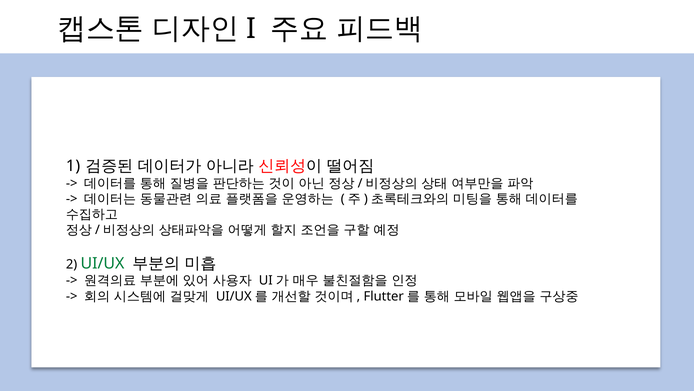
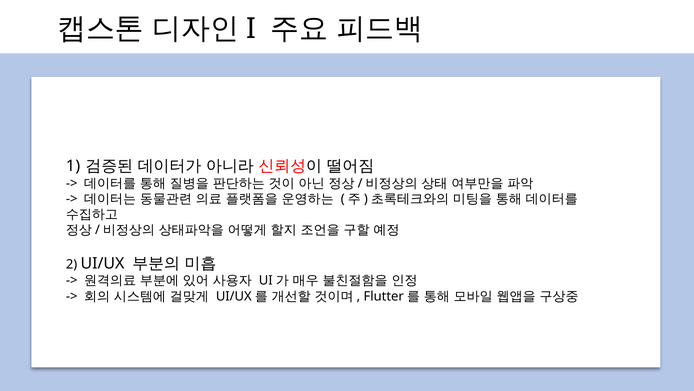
UI/UX colour: green -> black (102, 263)
